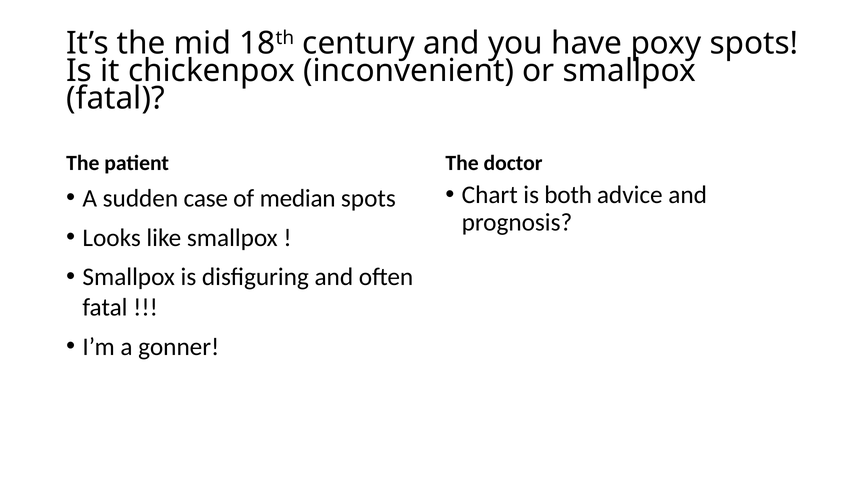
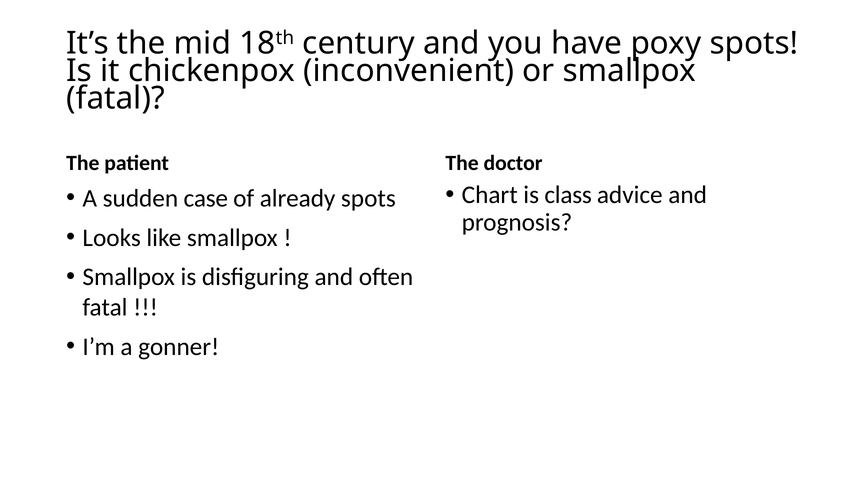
both: both -> class (568, 195)
median: median -> already (298, 198)
